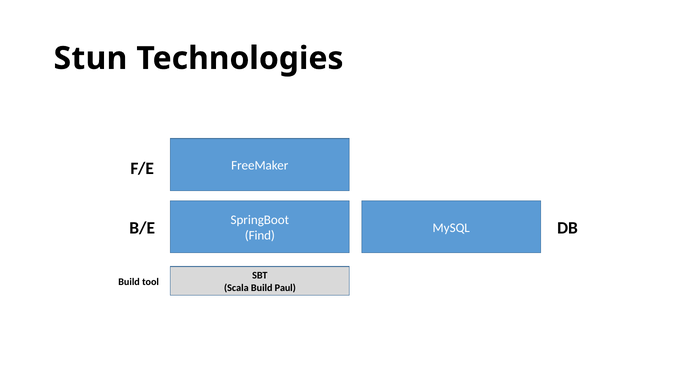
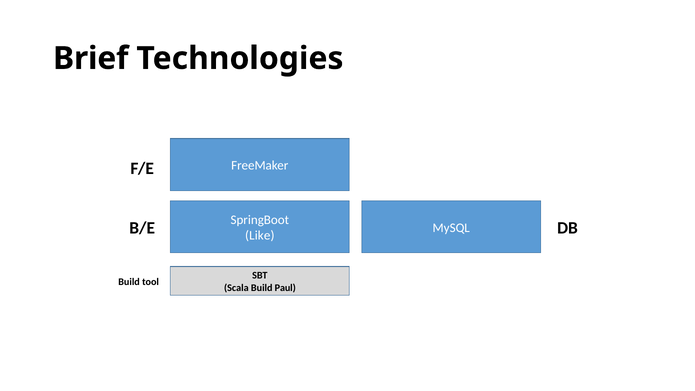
Stun: Stun -> Brief (91, 58)
Find: Find -> Like (260, 235)
